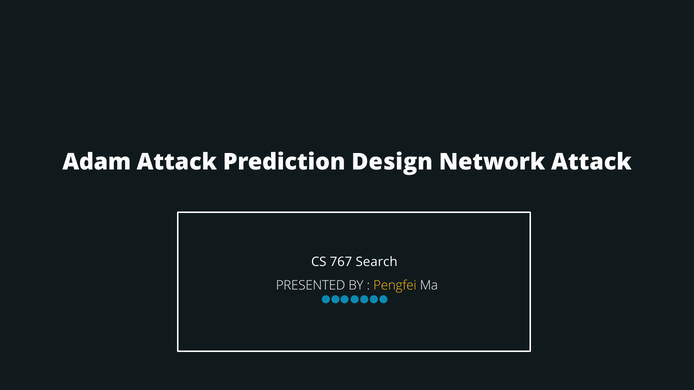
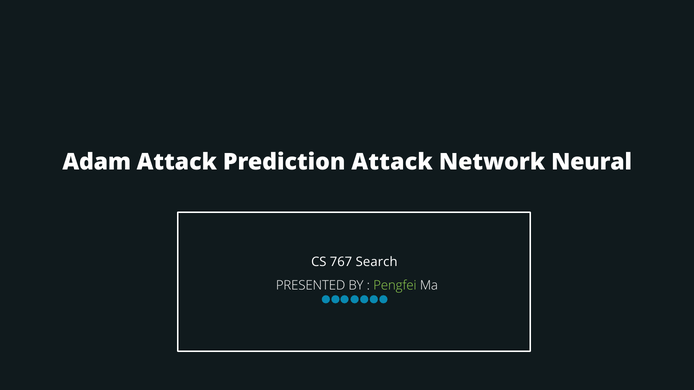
Prediction Design: Design -> Attack (392, 163)
Network Attack: Attack -> Neural (592, 163)
Pengfei colour: yellow -> light green (395, 286)
